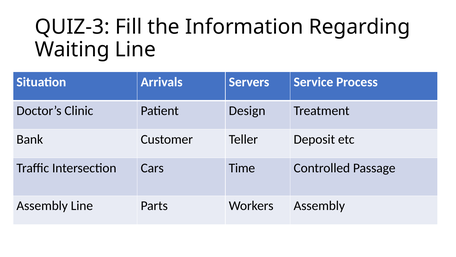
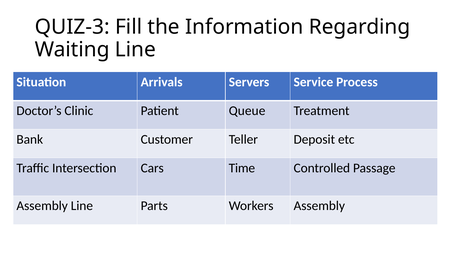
Design: Design -> Queue (247, 110)
